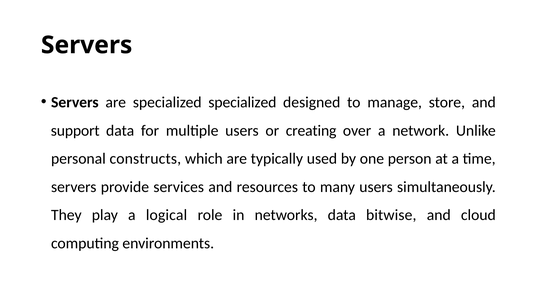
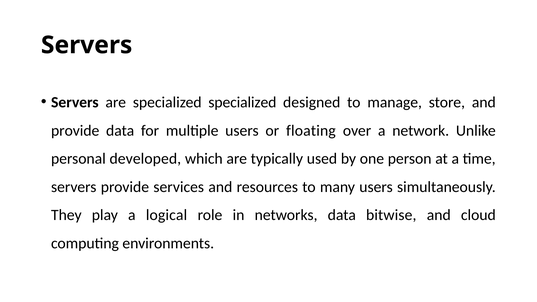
support: support -> provide (75, 131)
creating: creating -> floating (311, 131)
constructs: constructs -> developed (145, 159)
